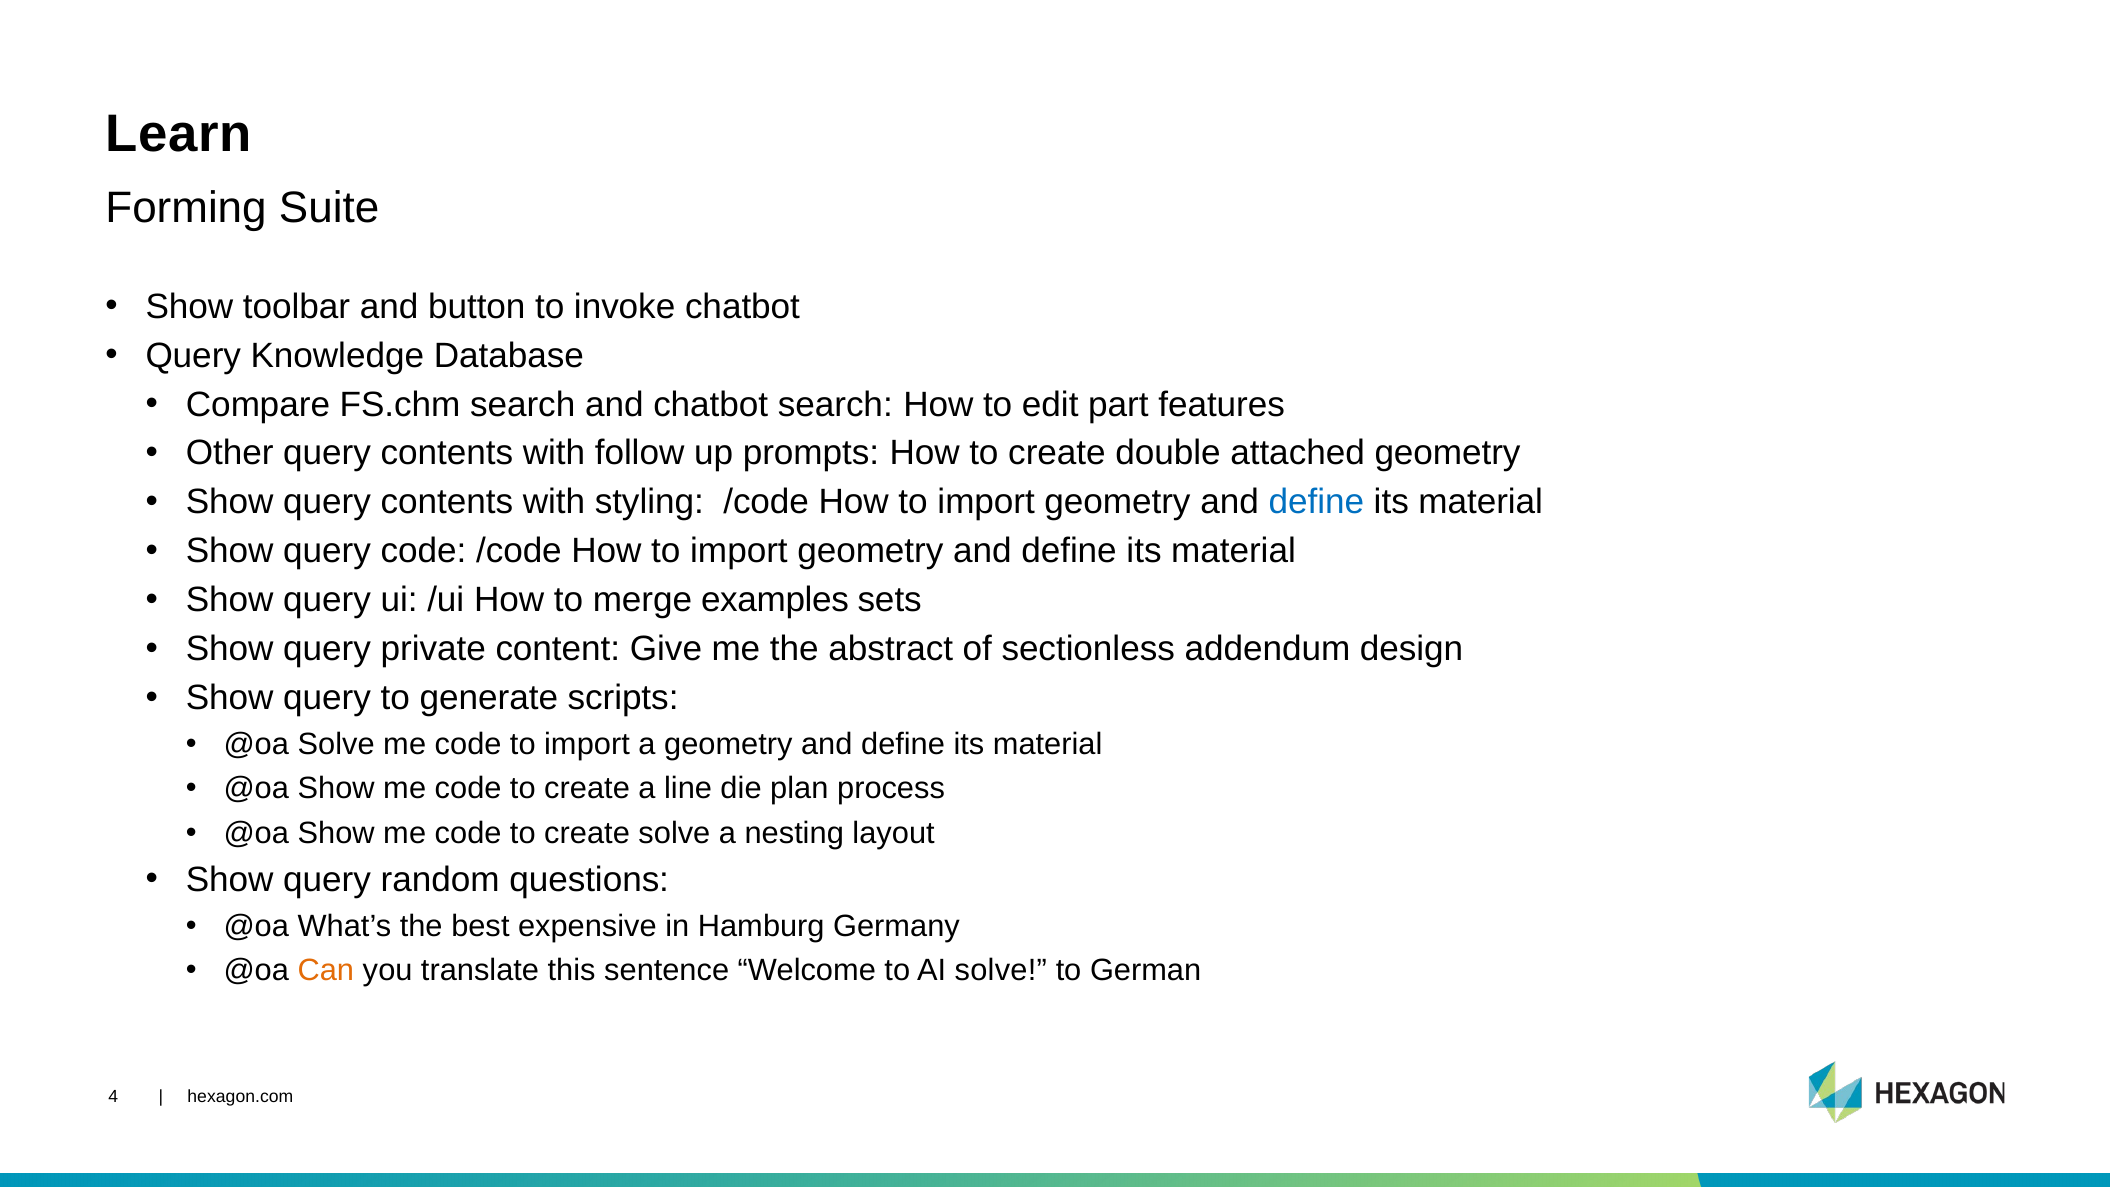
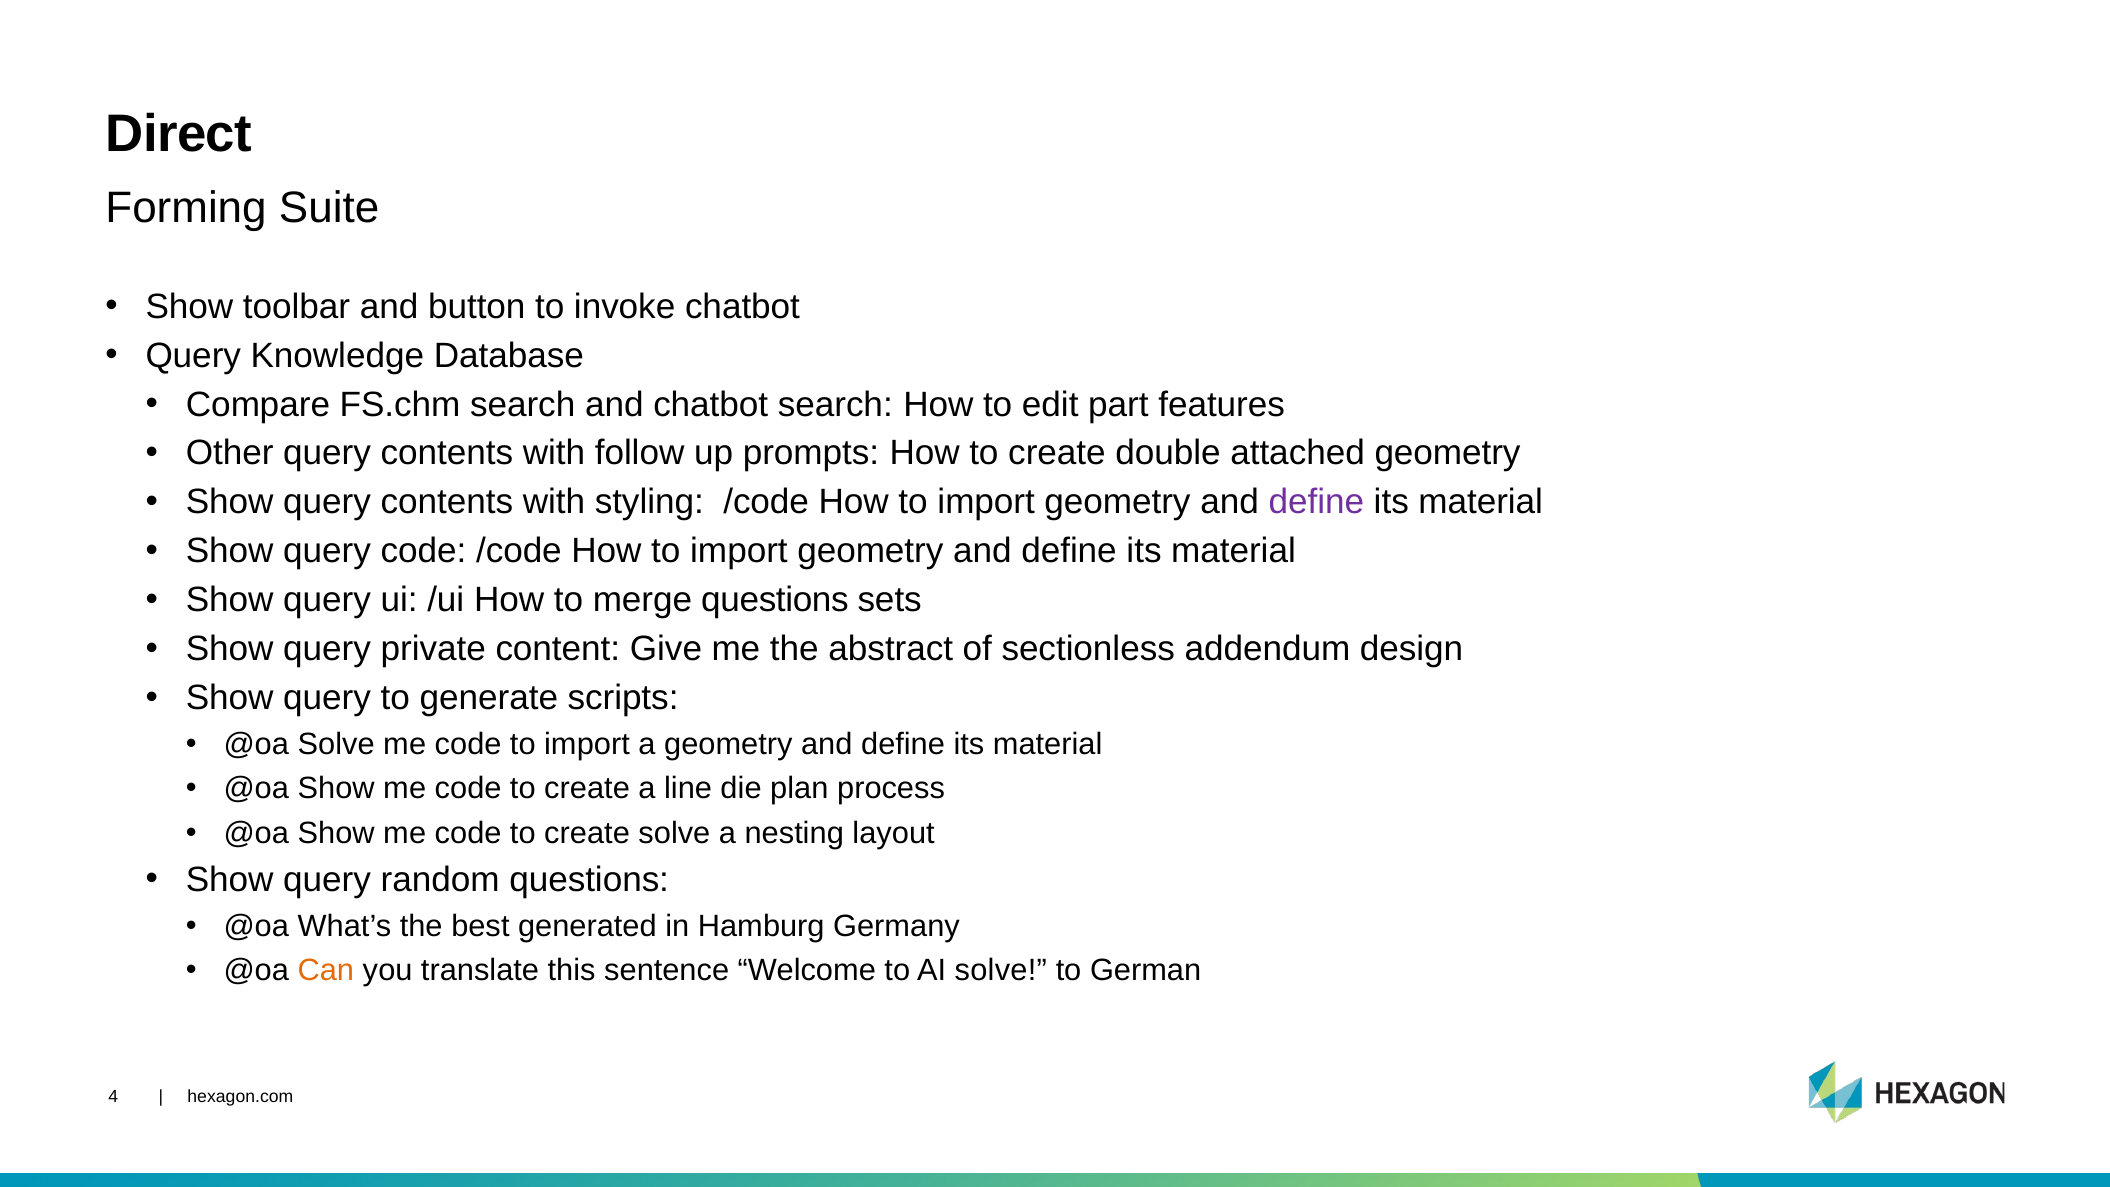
Learn: Learn -> Direct (179, 134)
define colour: blue -> purple (1316, 502)
merge examples: examples -> questions (775, 600)
expensive: expensive -> generated (587, 926)
